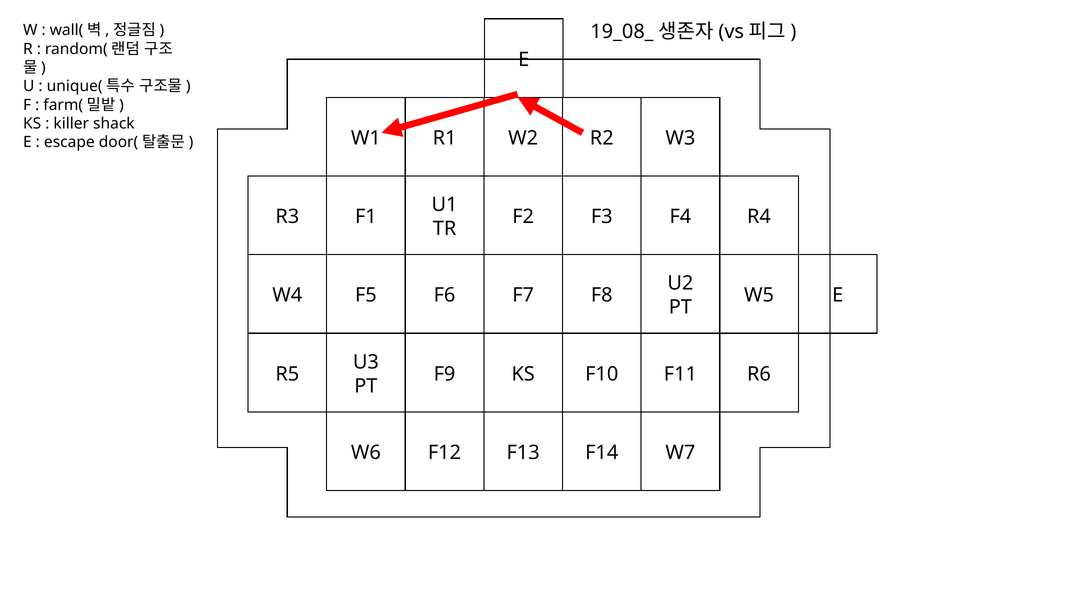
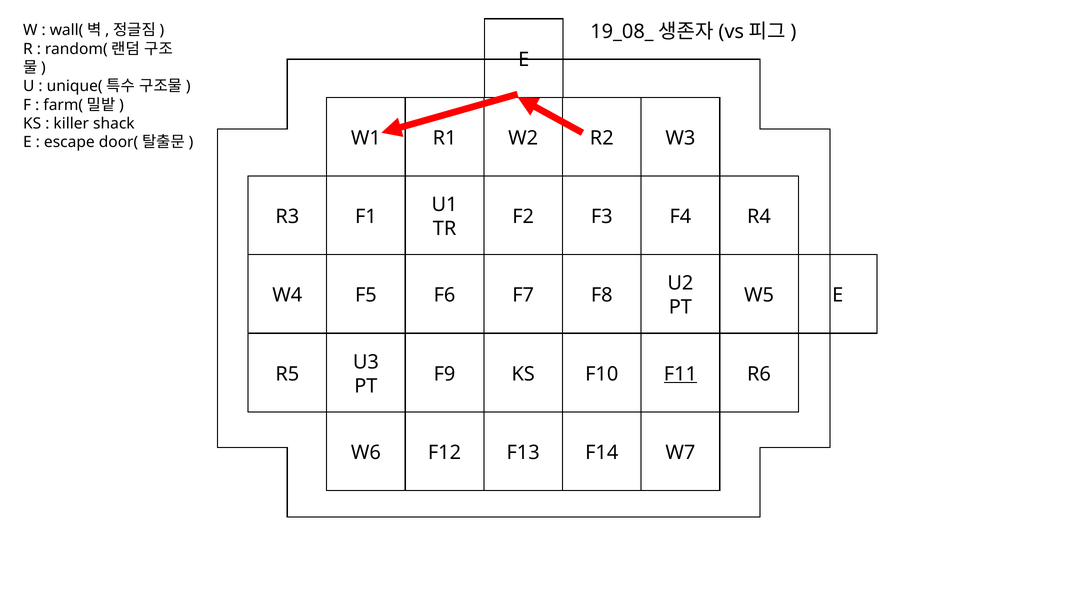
F11 underline: none -> present (680, 374)
